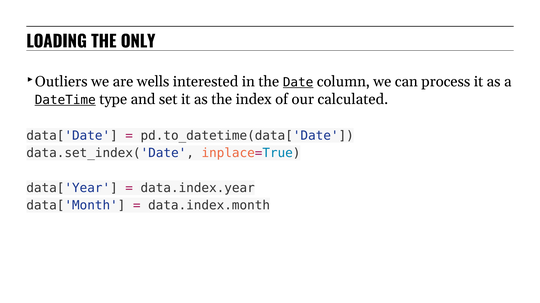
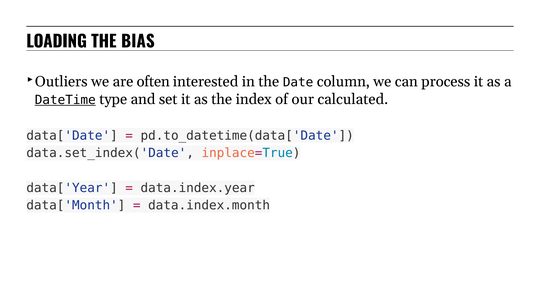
ONLY: ONLY -> BIAS (138, 42)
wells: wells -> often (153, 82)
Date underline: present -> none (298, 82)
